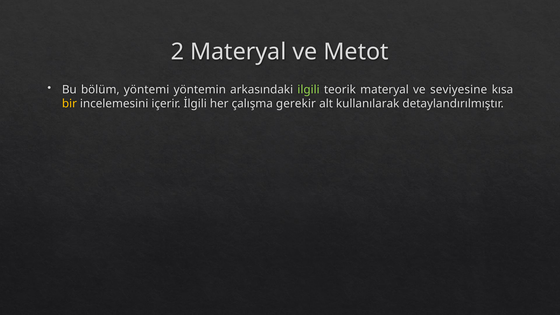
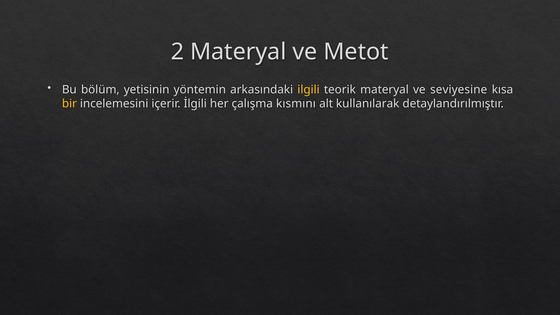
yöntemi: yöntemi -> yetisinin (147, 89)
ilgili colour: light green -> yellow (309, 89)
gerekir: gerekir -> kısmını (296, 103)
